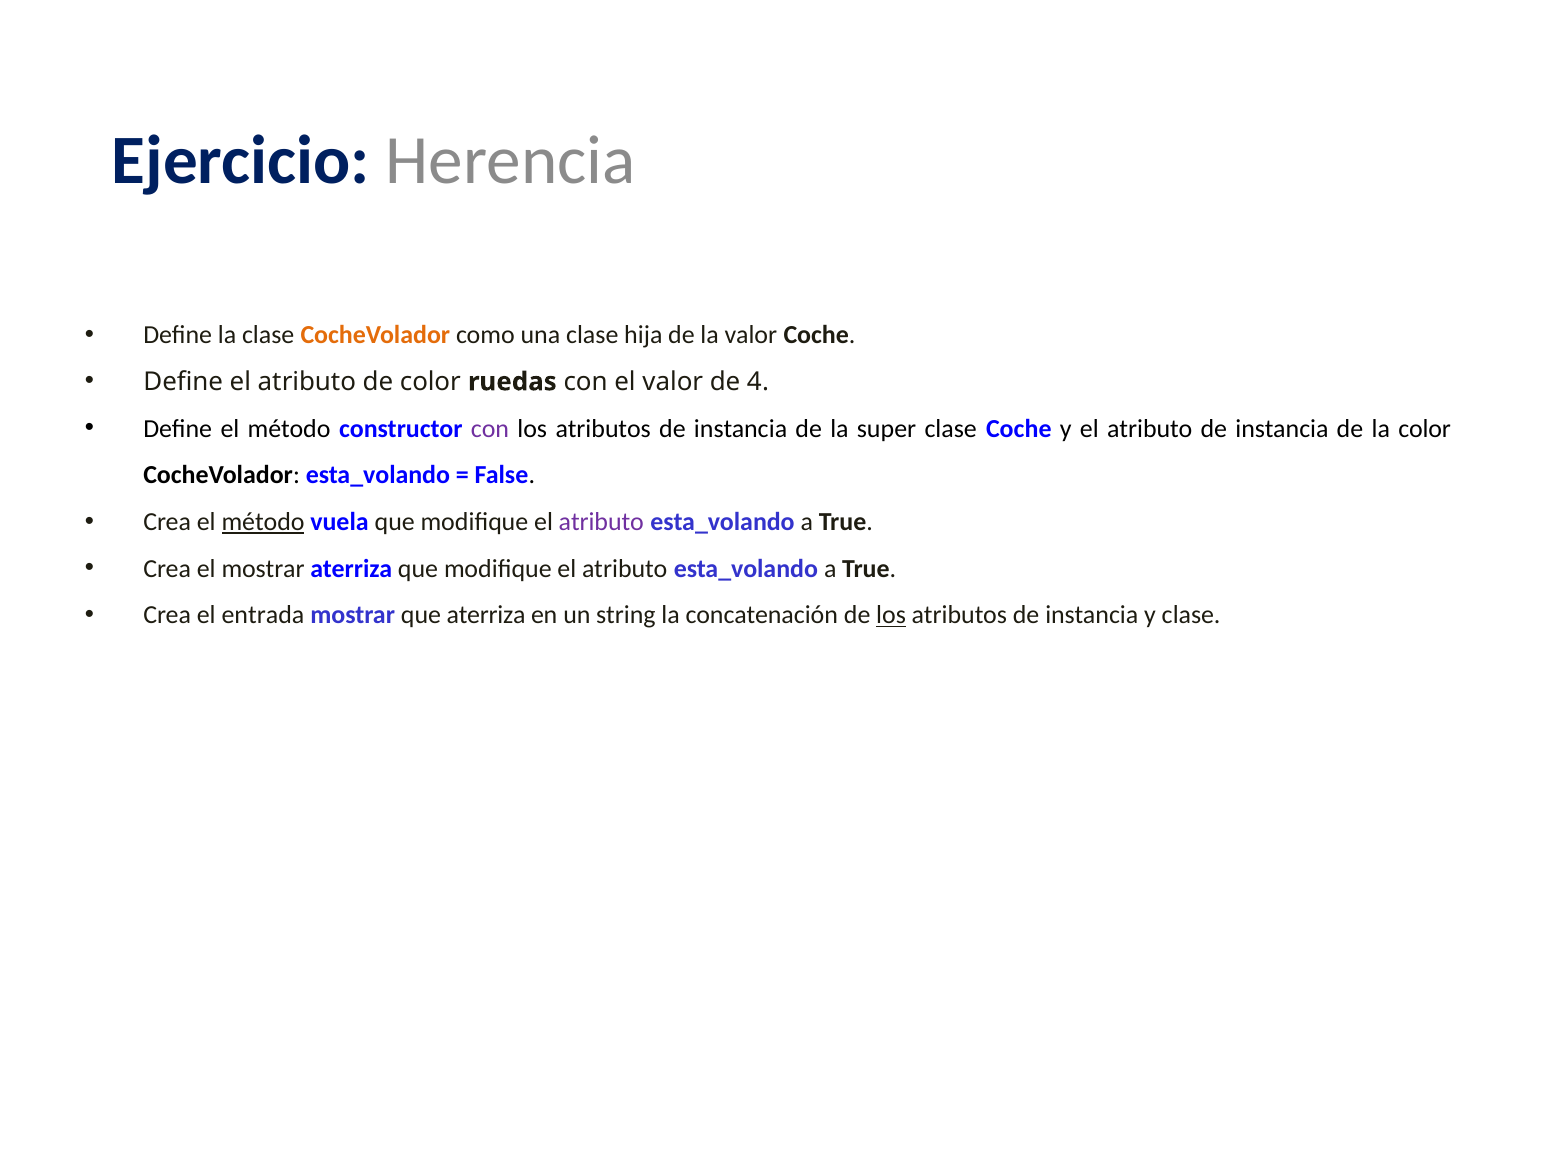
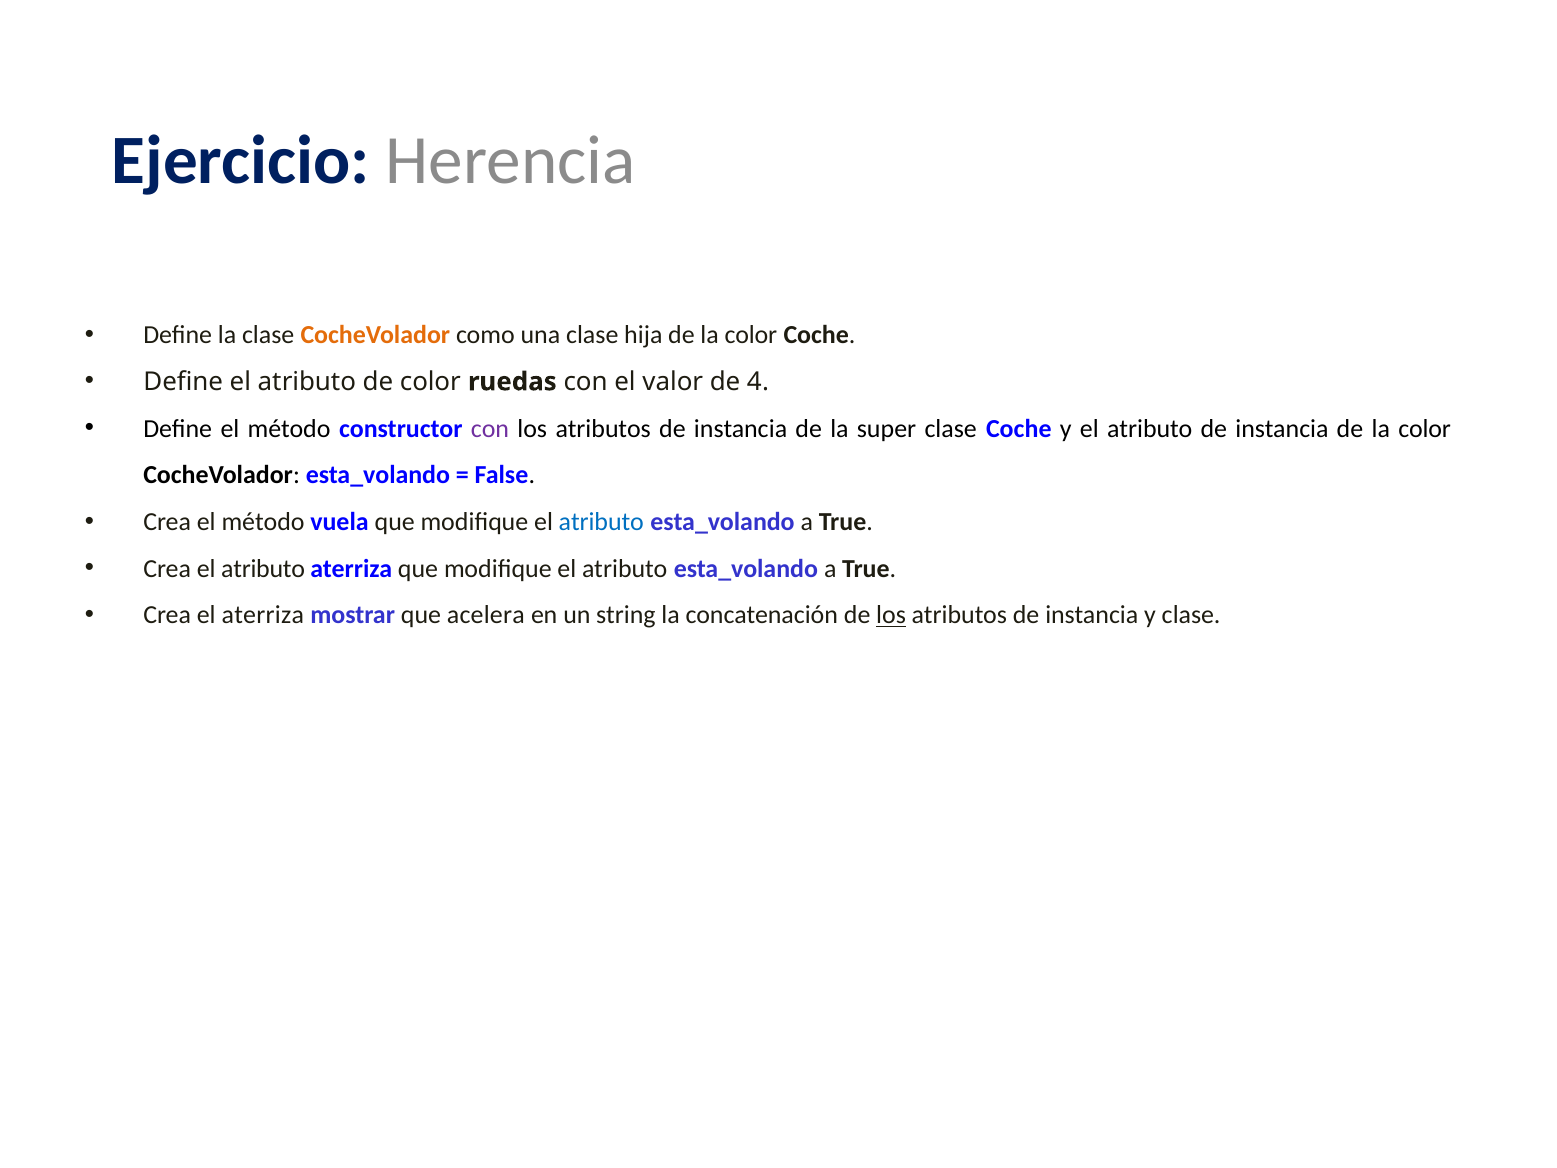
hija de la valor: valor -> color (751, 335)
método underline: present -> none (263, 522)
atributo colour: purple -> blue (601, 522)
Crea el mostrar: mostrar -> atributo (263, 569)
el entrada: entrada -> aterriza (263, 615)
que aterriza: aterriza -> acelera (486, 615)
